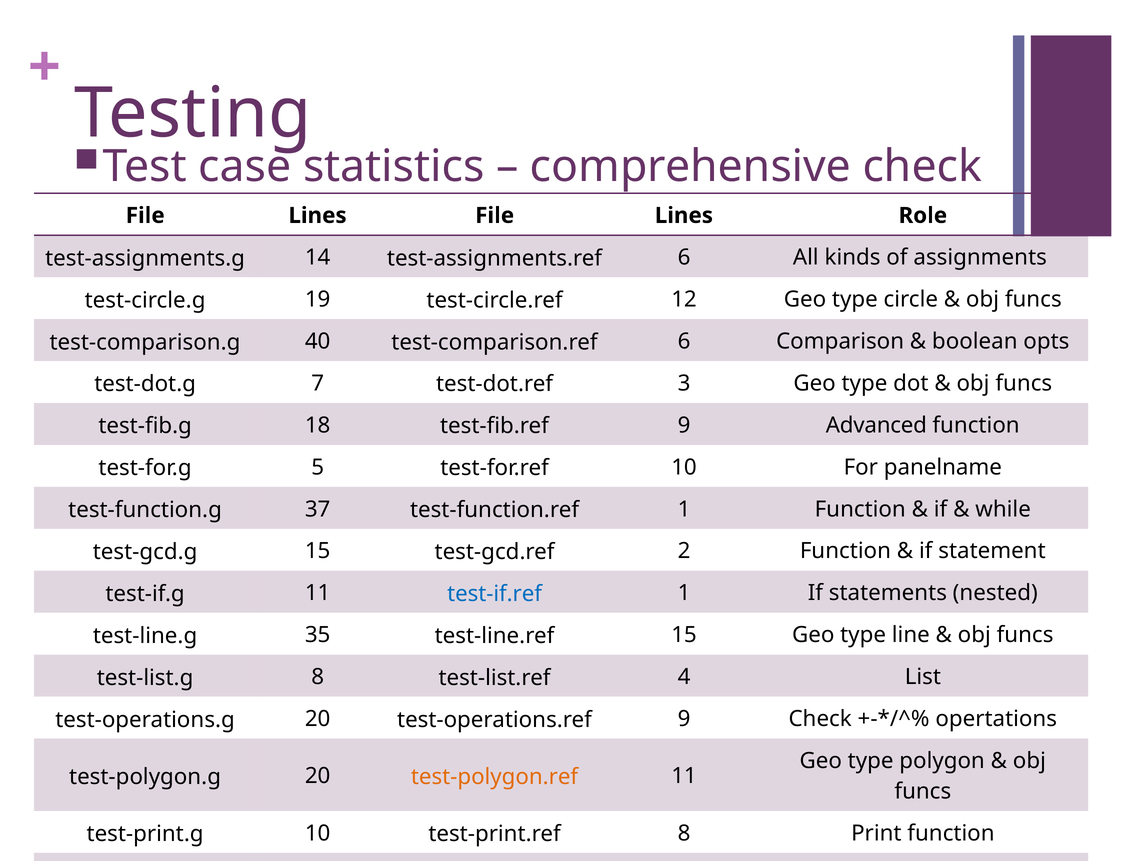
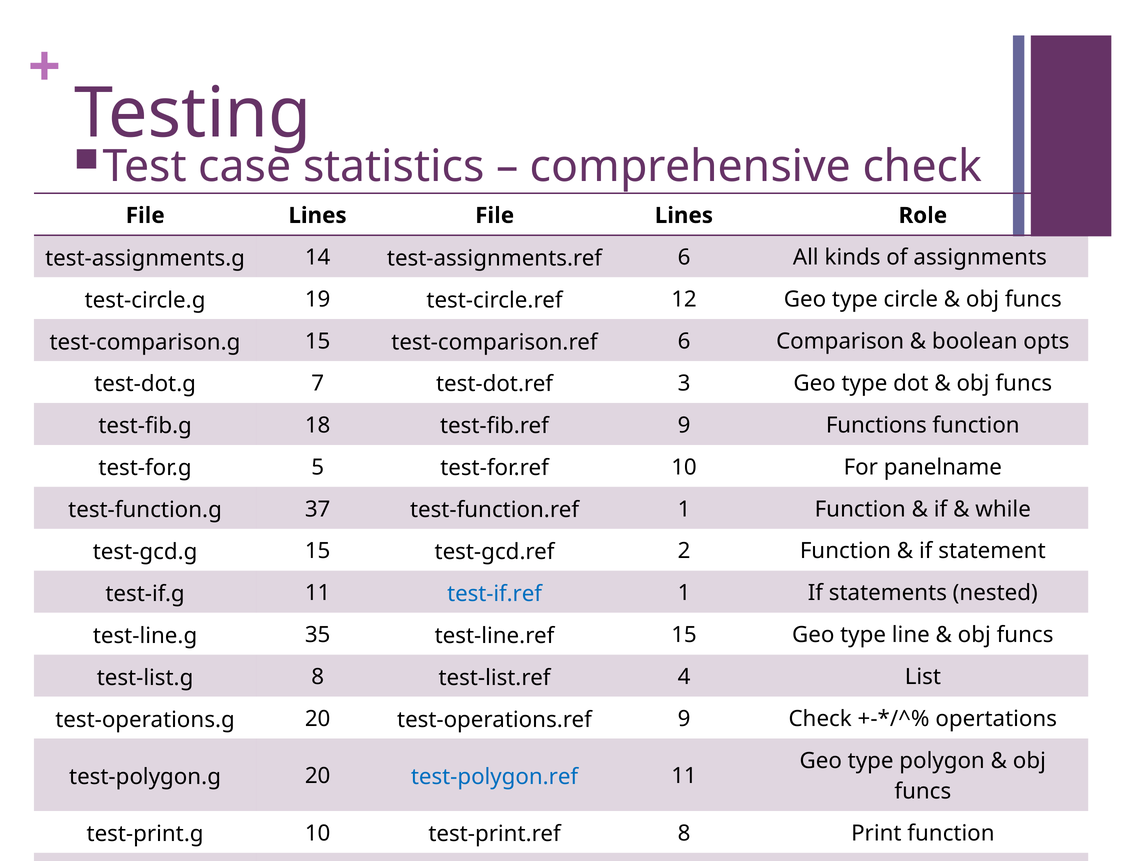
test-comparison.g 40: 40 -> 15 (318, 341)
Advanced: Advanced -> Functions (876, 425)
test-polygon.ref colour: orange -> blue (495, 777)
